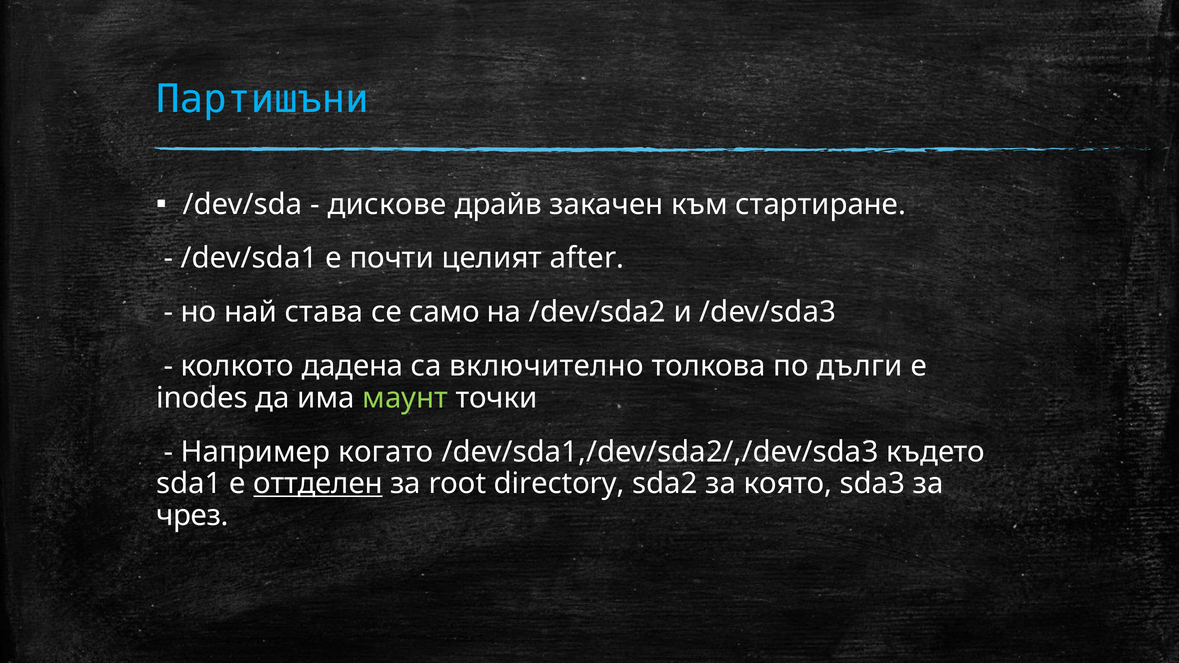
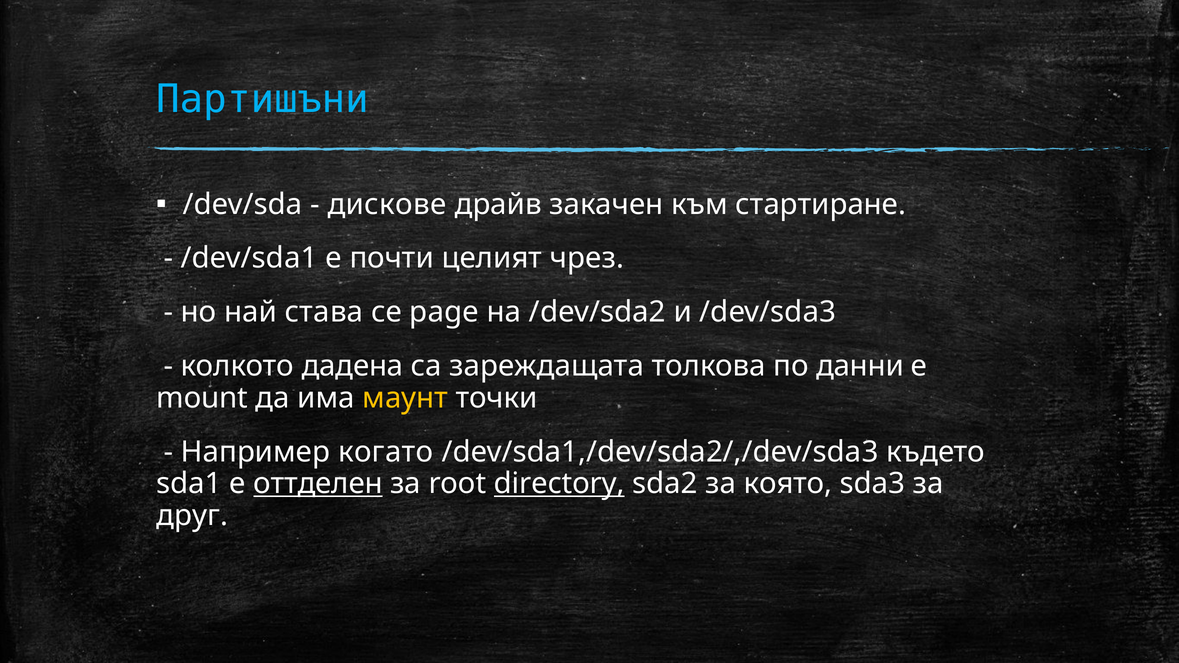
after: after -> чрез (587, 258)
само: само -> page (444, 312)
включително: включително -> зареждащата (547, 366)
дълги: дълги -> данни (860, 366)
inodes: inodes -> mount (202, 398)
маунт colour: light green -> yellow (405, 398)
directory underline: none -> present (559, 484)
чрез: чрез -> друг (192, 516)
